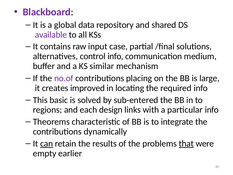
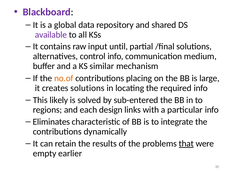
case: case -> until (119, 46)
no.of colour: purple -> orange (64, 78)
creates improved: improved -> solutions (87, 88)
basic: basic -> likely (59, 100)
Theorems: Theorems -> Eliminates (51, 122)
can underline: present -> none (47, 143)
